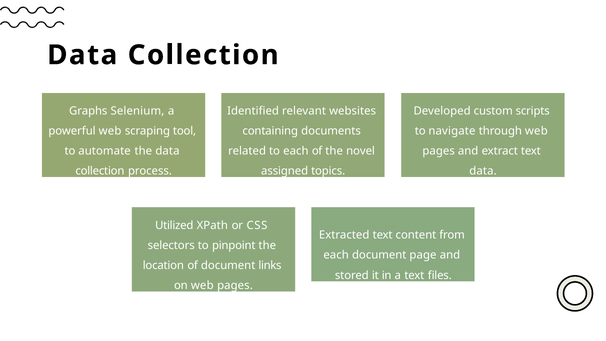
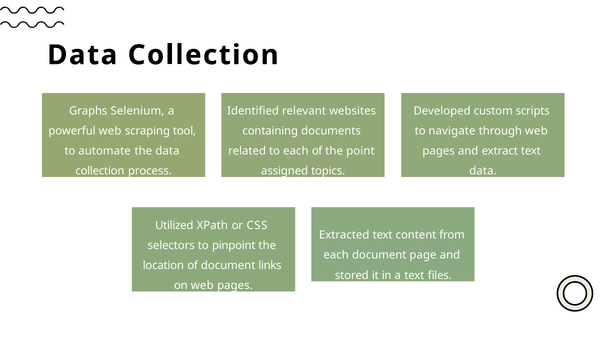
novel: novel -> point (360, 151)
